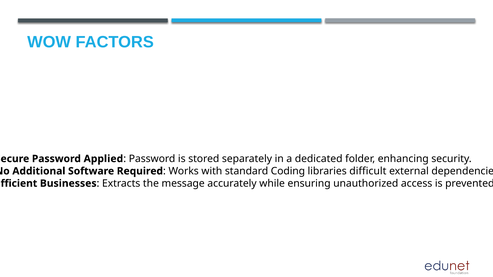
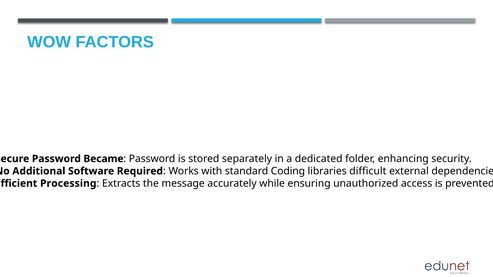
Applied: Applied -> Became (104, 159)
Businesses: Businesses -> Processing (68, 184)
